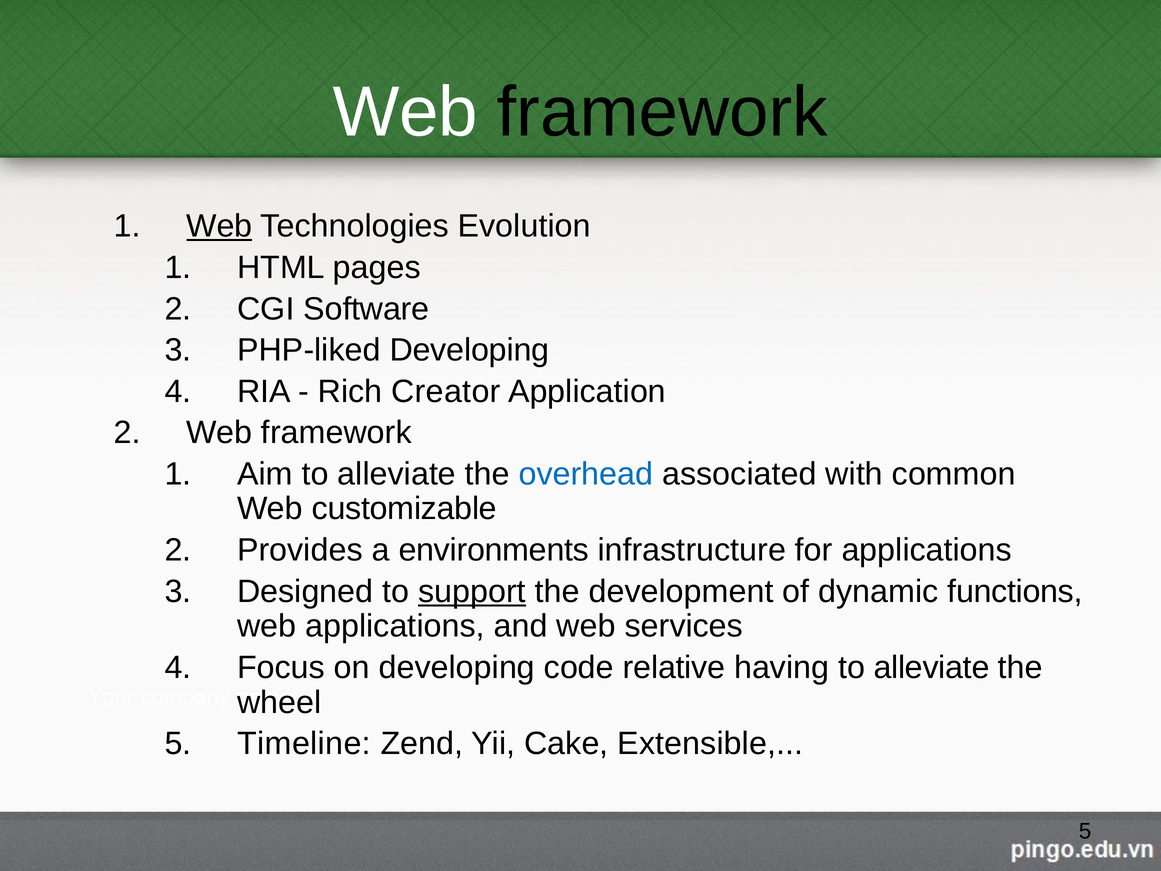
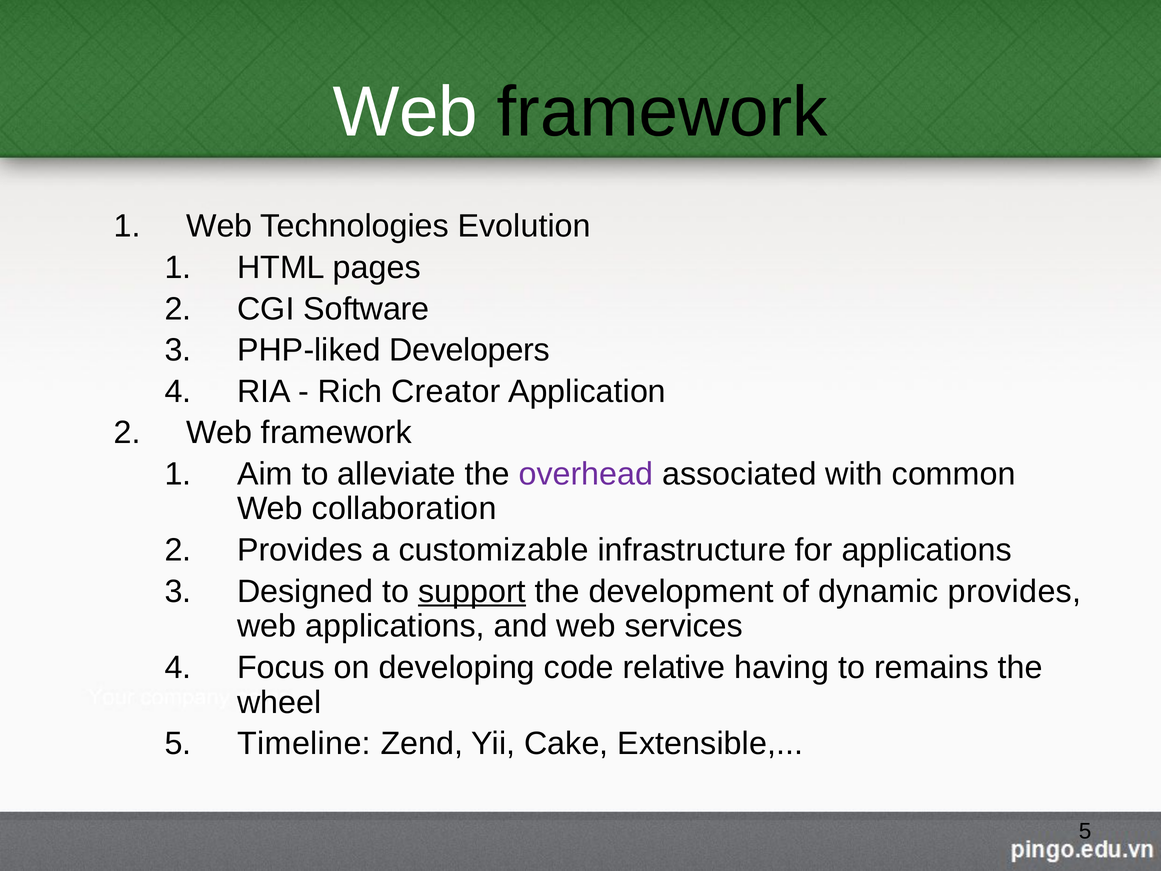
Web underline: present -> none (219, 226)
PHP-liked Developing: Developing -> Developers (470, 350)
overhead colour: blue -> purple (586, 474)
customizable: customizable -> collaboration (404, 509)
environments: environments -> customizable (494, 550)
dynamic functions: functions -> provides (1015, 591)
having to alleviate: alleviate -> remains (931, 667)
